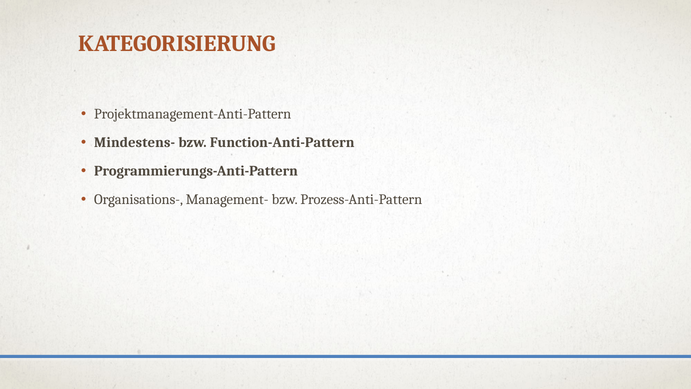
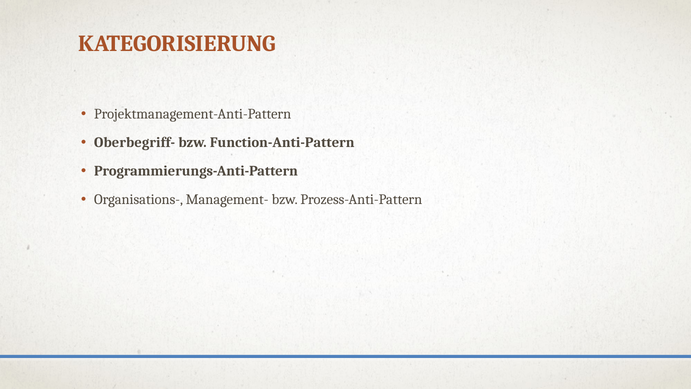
Mindestens-: Mindestens- -> Oberbegriff- (135, 142)
